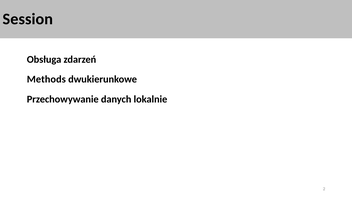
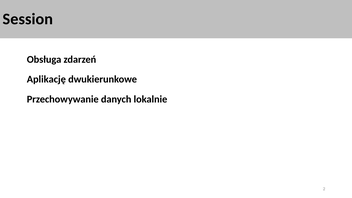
Methods: Methods -> Aplikację (46, 79)
